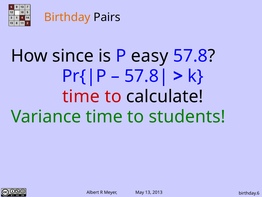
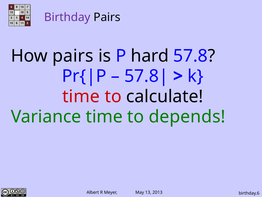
Birthday colour: orange -> purple (67, 17)
How since: since -> pairs (73, 56)
easy: easy -> hard (150, 56)
students: students -> depends (187, 117)
